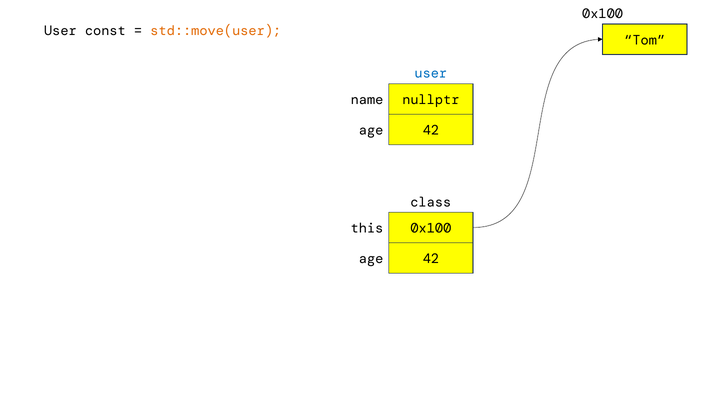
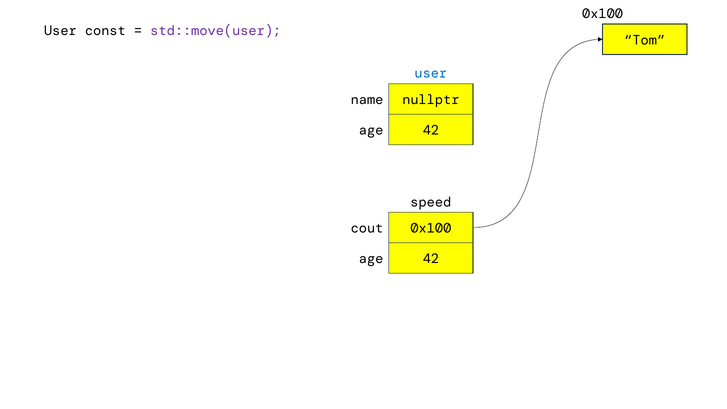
std::move(user colour: orange -> purple (216, 31)
class: class -> speed (431, 202)
this: this -> cout (367, 228)
